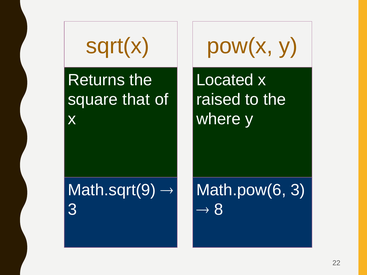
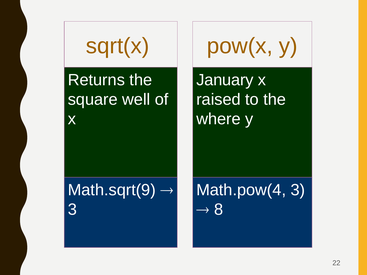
Located: Located -> January (225, 80)
that: that -> well (136, 100)
Math.pow(6: Math.pow(6 -> Math.pow(4 (241, 190)
